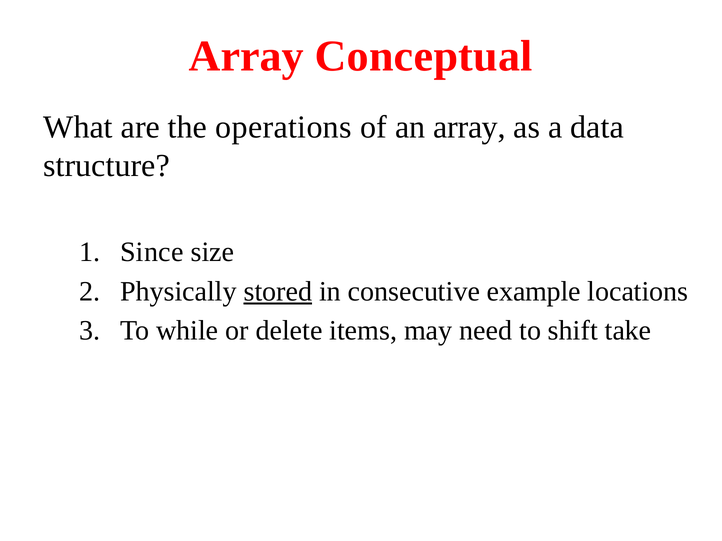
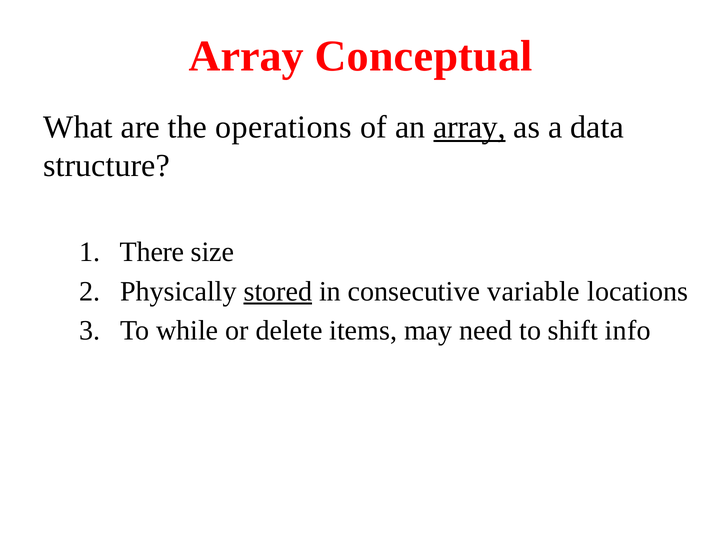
array underline: none -> present (470, 127)
Since: Since -> There (152, 252)
example: example -> variable (534, 292)
take: take -> info (628, 331)
